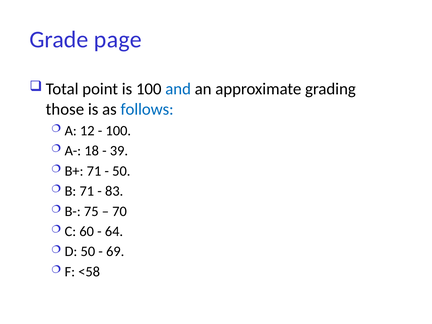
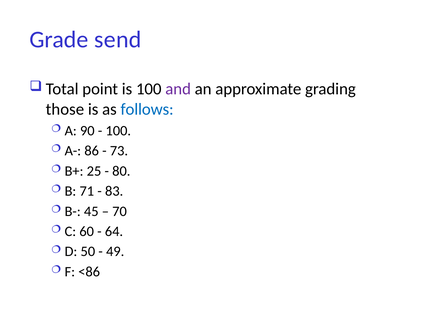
page: page -> send (118, 39)
and colour: blue -> purple (178, 89)
12: 12 -> 90 (87, 131)
18: 18 -> 86 (92, 151)
39: 39 -> 73 (119, 151)
B+ 71: 71 -> 25 (94, 171)
50: 50 -> 80 (121, 171)
75: 75 -> 45 (91, 211)
69: 69 -> 49 (115, 252)
<58: <58 -> <86 (89, 272)
